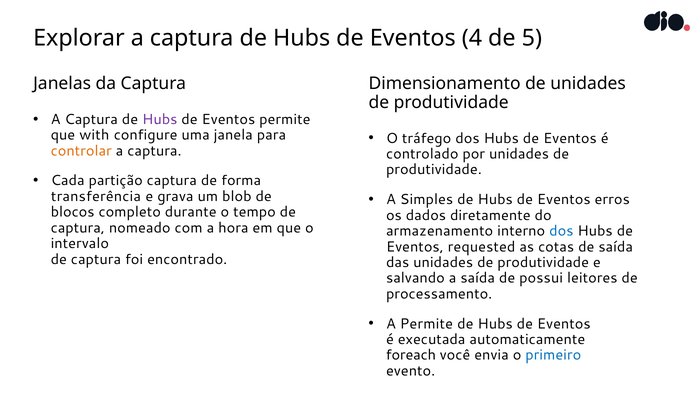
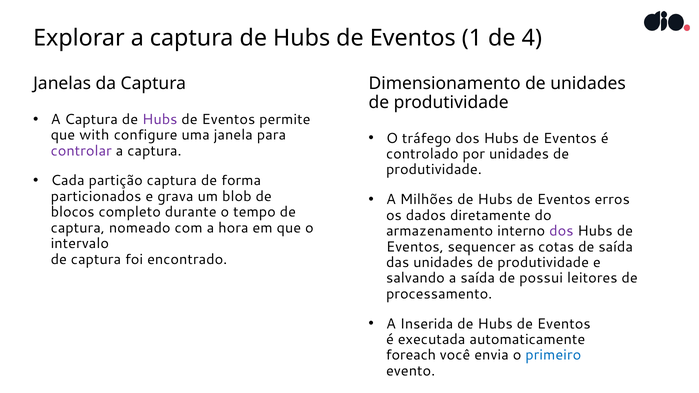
4: 4 -> 1 (472, 38)
5: 5 -> 4 (532, 38)
controlar colour: orange -> purple (81, 151)
transferência: transferência -> particionados (96, 196)
Simples: Simples -> Milhões (426, 200)
dos colour: blue -> purple (561, 231)
requested: requested -> sequencer (482, 247)
A Permite: Permite -> Inserida (427, 324)
